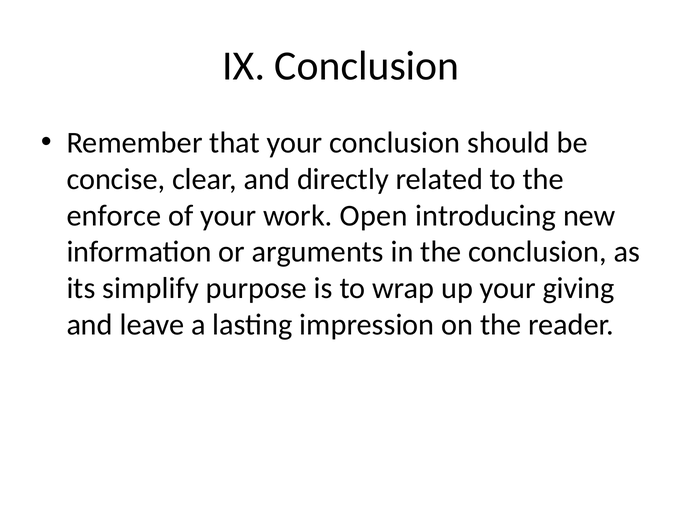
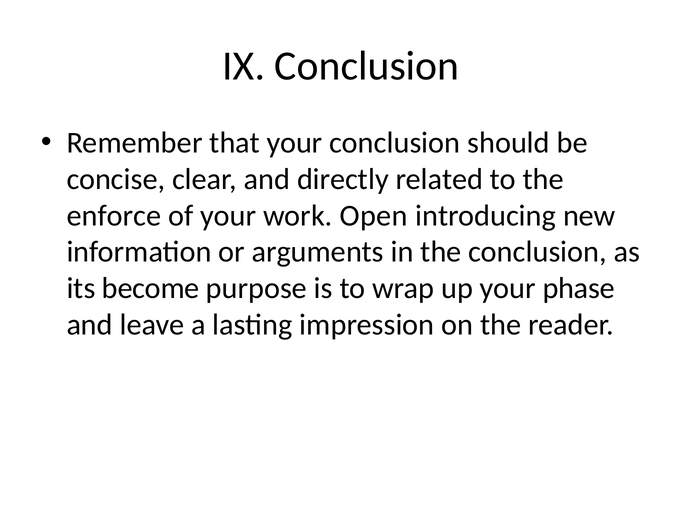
simplify: simplify -> become (151, 289)
giving: giving -> phase (579, 289)
